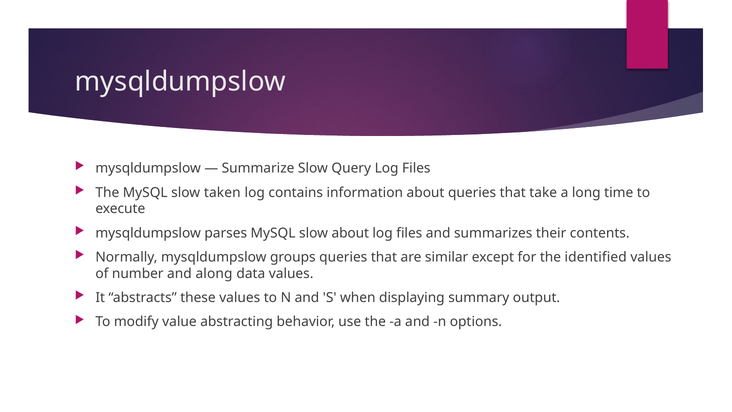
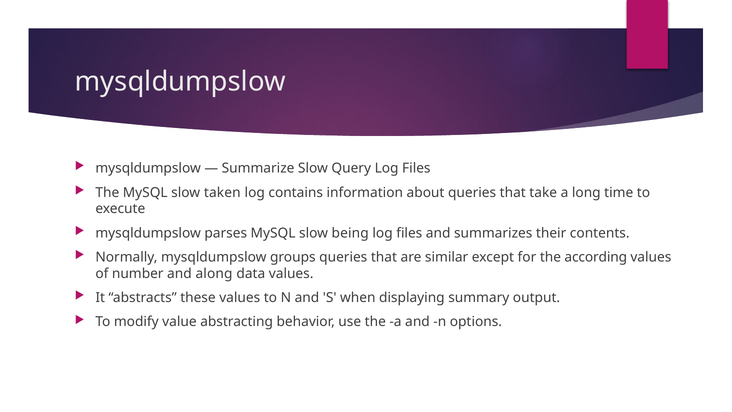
slow about: about -> being (350, 233)
identified: identified -> according (596, 257)
